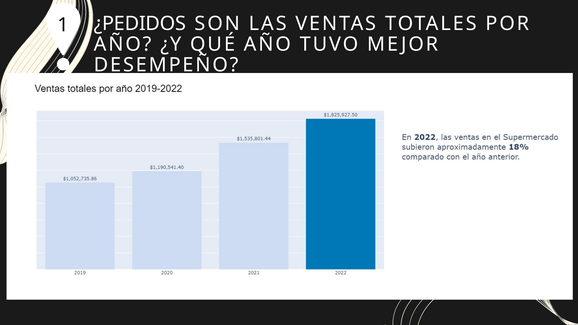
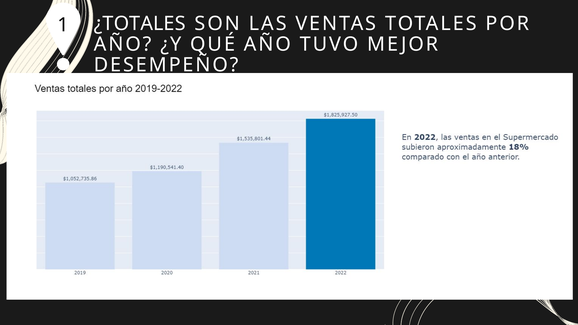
¿PEDIDOS: ¿PEDIDOS -> ¿TOTALES (140, 23)
